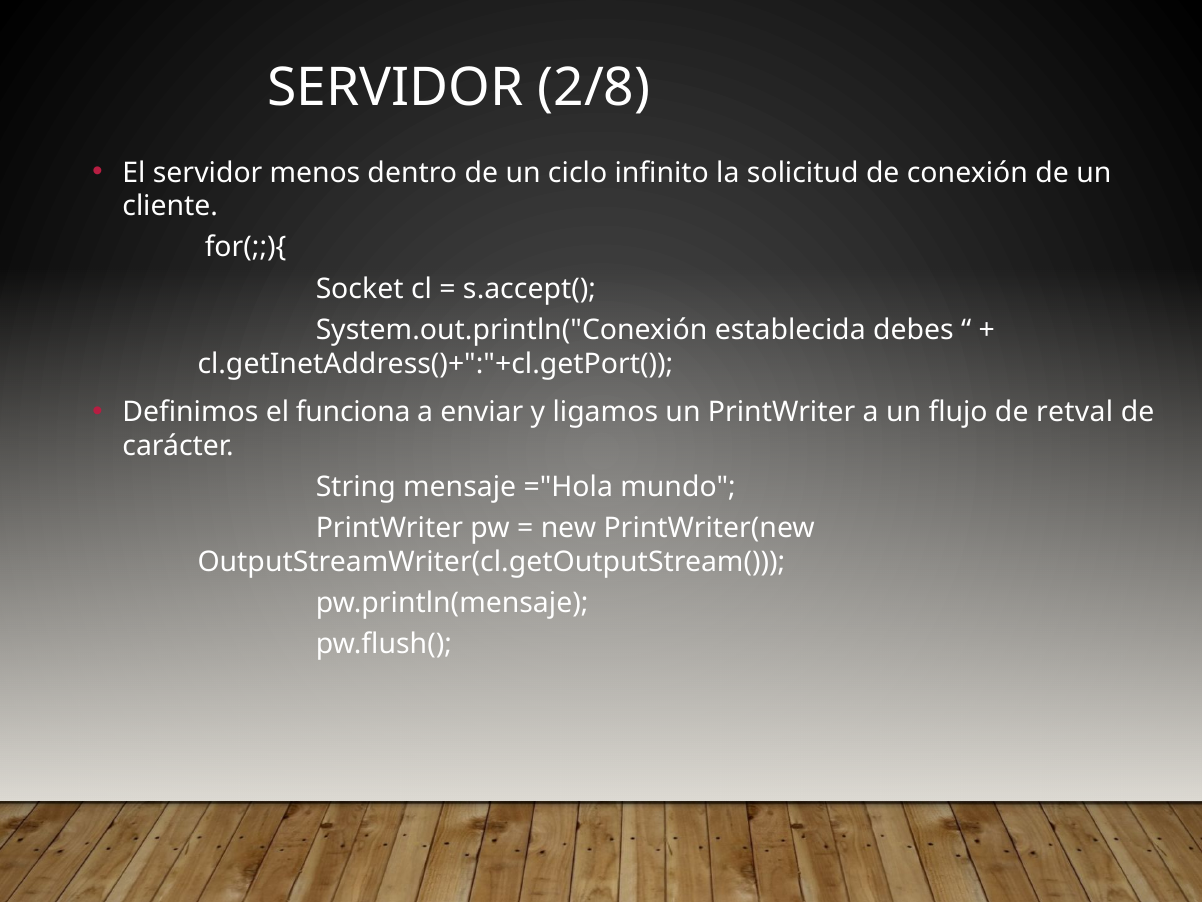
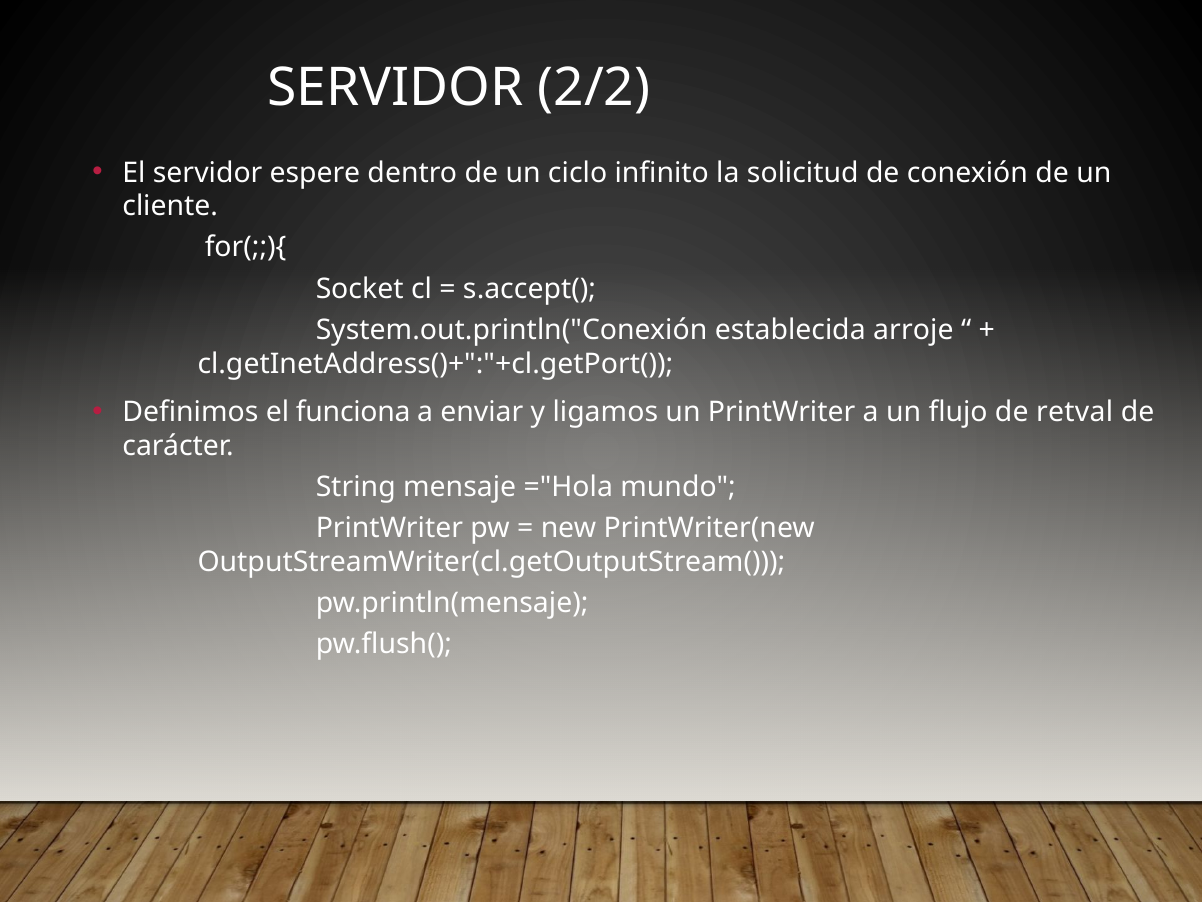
2/8: 2/8 -> 2/2 (594, 88)
menos: menos -> espere (315, 173)
debes: debes -> arroje (913, 330)
